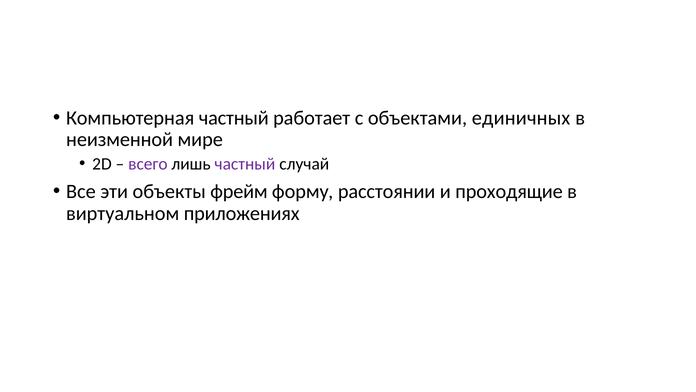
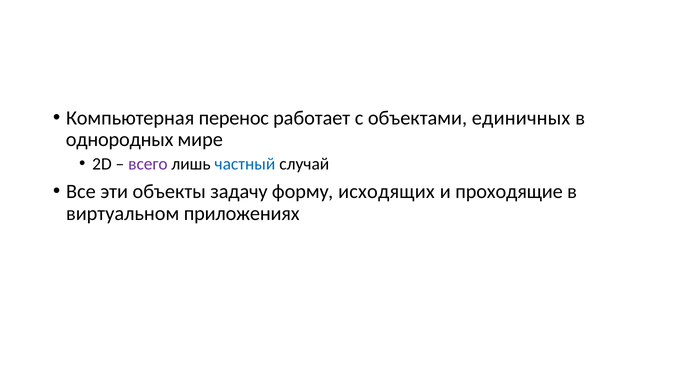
Компьютерная частный: частный -> перенос (234, 118)
неизменной: неизменной -> однородных (120, 140)
частный colour: purple -> blue (245, 164)
фрейм: фрейм -> задачу (239, 191)
расстоянии: расстоянии -> исходящих (386, 191)
